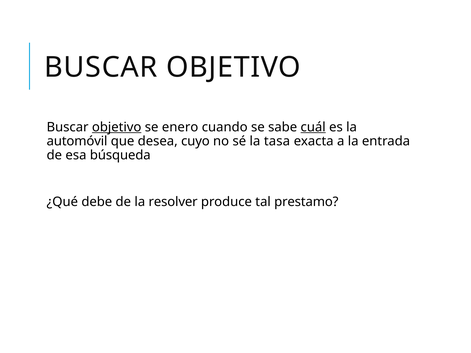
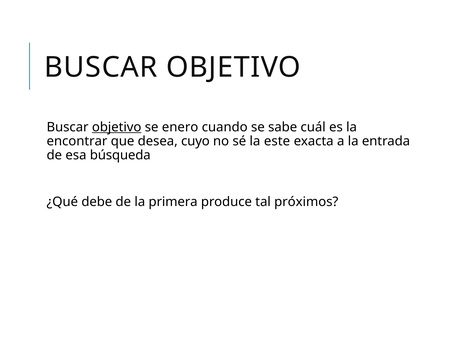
cuál underline: present -> none (313, 127)
automóvil: automóvil -> encontrar (77, 141)
tasa: tasa -> este (277, 141)
resolver: resolver -> primera (173, 202)
prestamo: prestamo -> próximos (306, 202)
